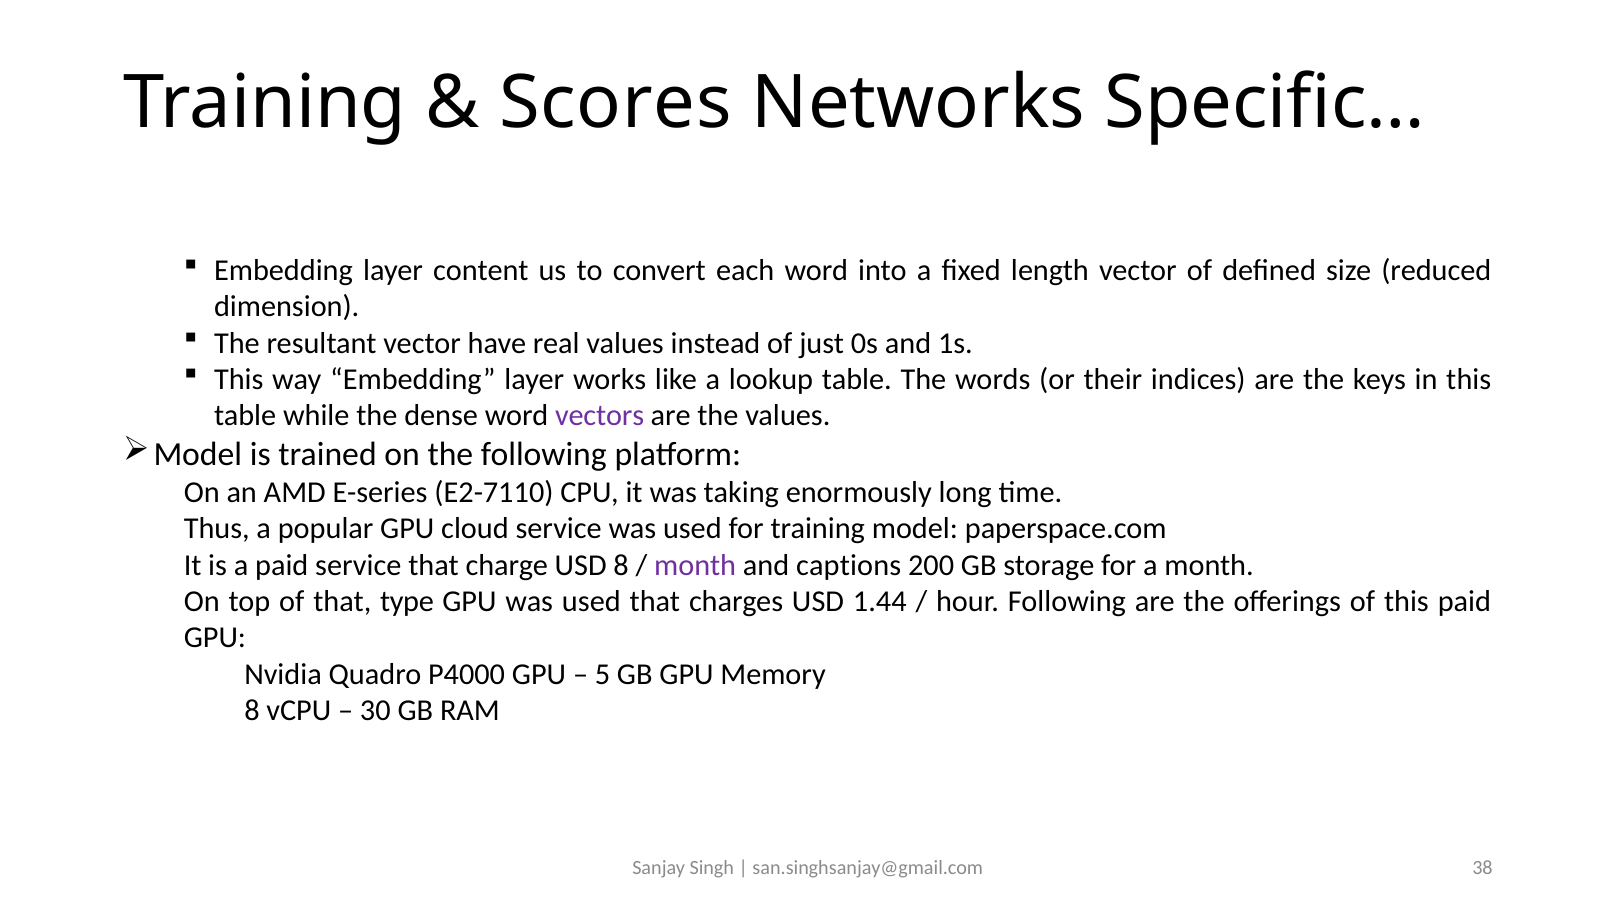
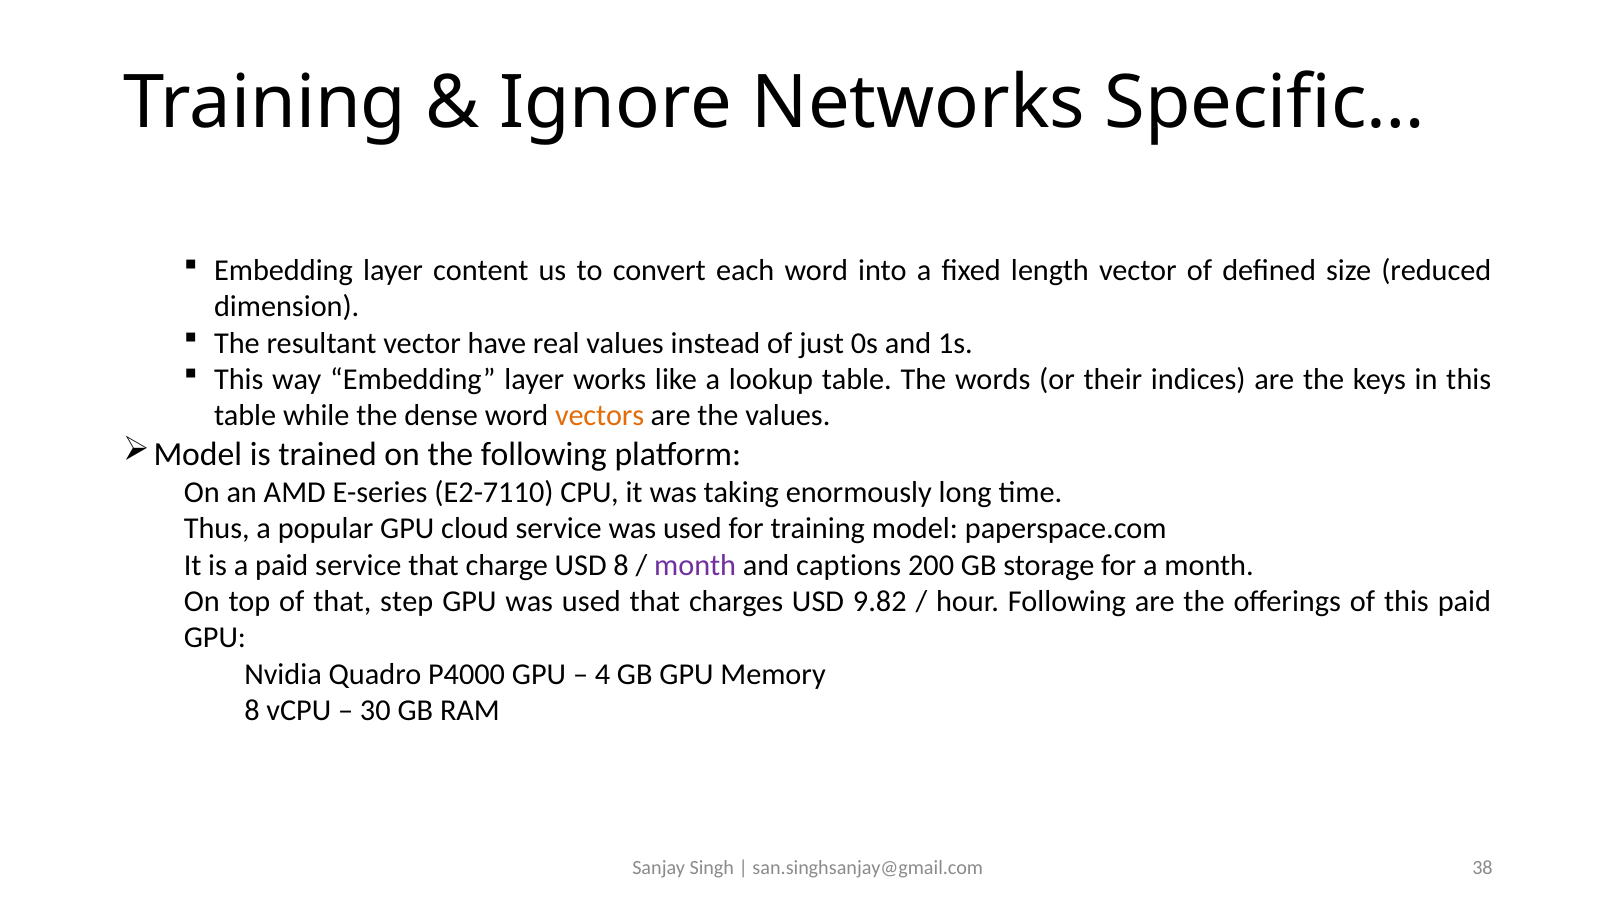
Scores: Scores -> Ignore (616, 103)
vectors colour: purple -> orange (600, 416)
type: type -> step (407, 602)
1.44: 1.44 -> 9.82 (880, 602)
5: 5 -> 4 (602, 674)
